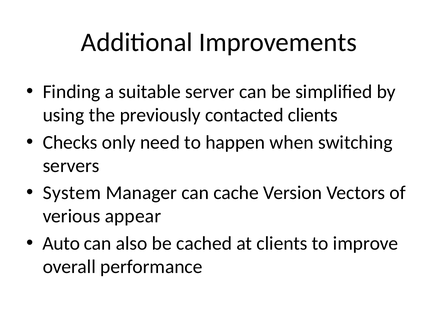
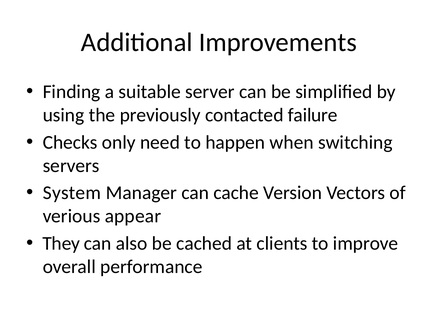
contacted clients: clients -> failure (313, 115)
Auto: Auto -> They (61, 244)
